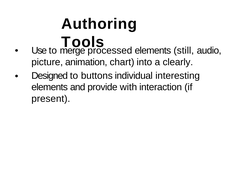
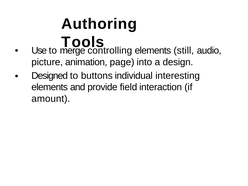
processed: processed -> controlling (110, 51)
chart: chart -> page (122, 62)
clearly: clearly -> design (178, 62)
with: with -> field (128, 87)
present: present -> amount (51, 99)
